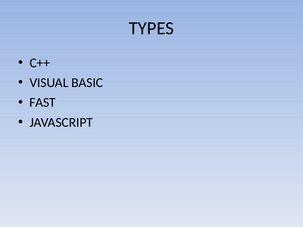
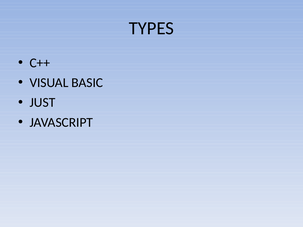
FAST: FAST -> JUST (42, 103)
